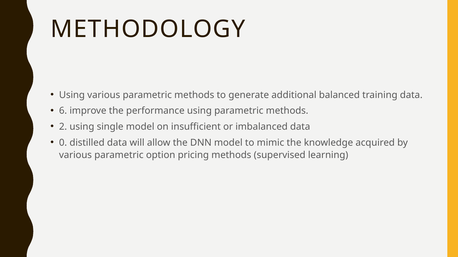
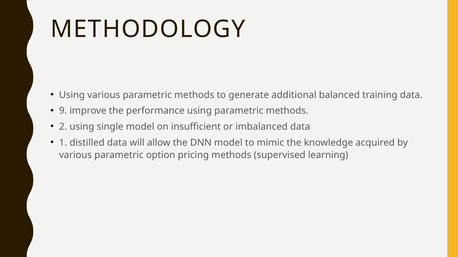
6: 6 -> 9 (63, 111)
0: 0 -> 1 (63, 143)
